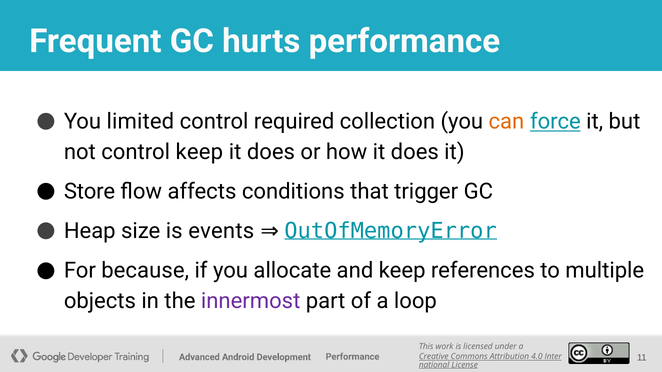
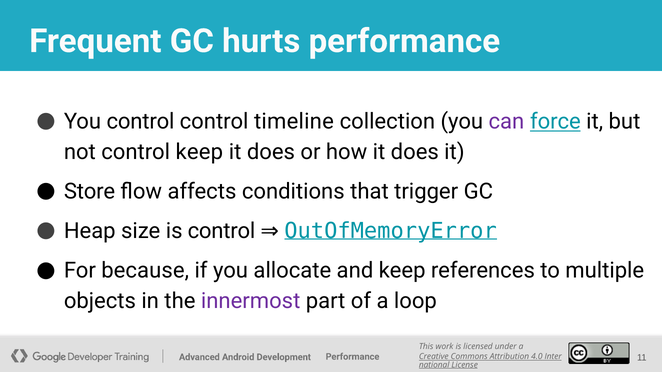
You limited: limited -> control (141, 121)
required: required -> timeline (294, 121)
can colour: orange -> purple (506, 121)
is events: events -> control (221, 231)
